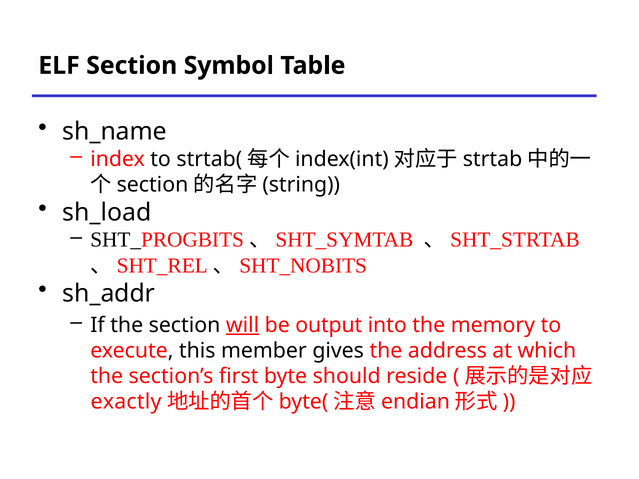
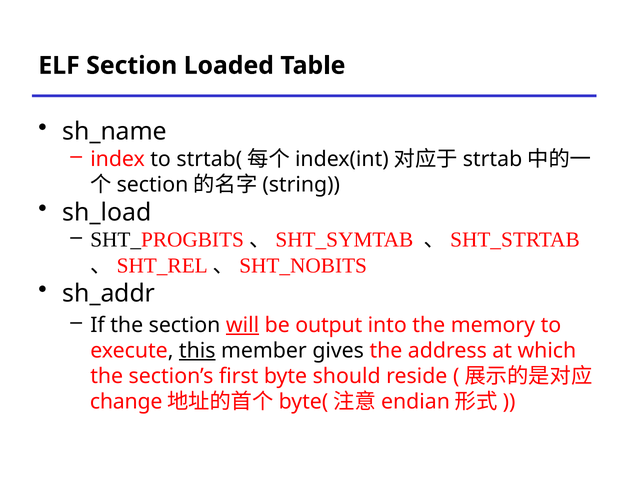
Symbol: Symbol -> Loaded (229, 66)
this underline: none -> present (197, 351)
exactly: exactly -> change (126, 402)
